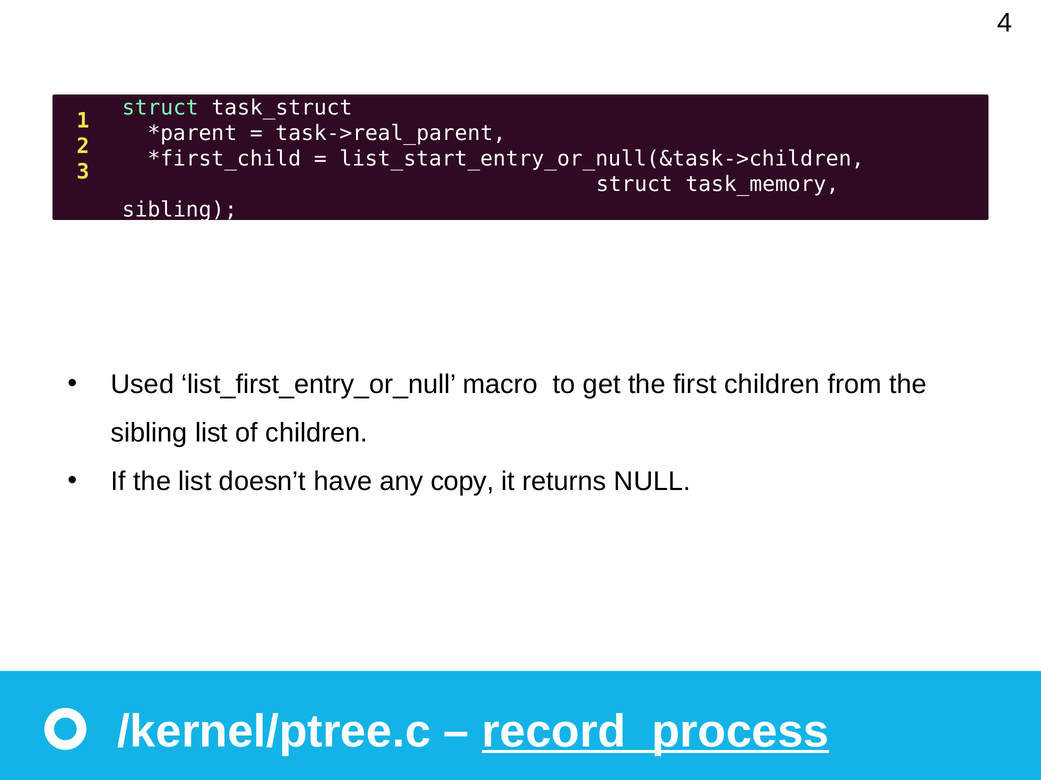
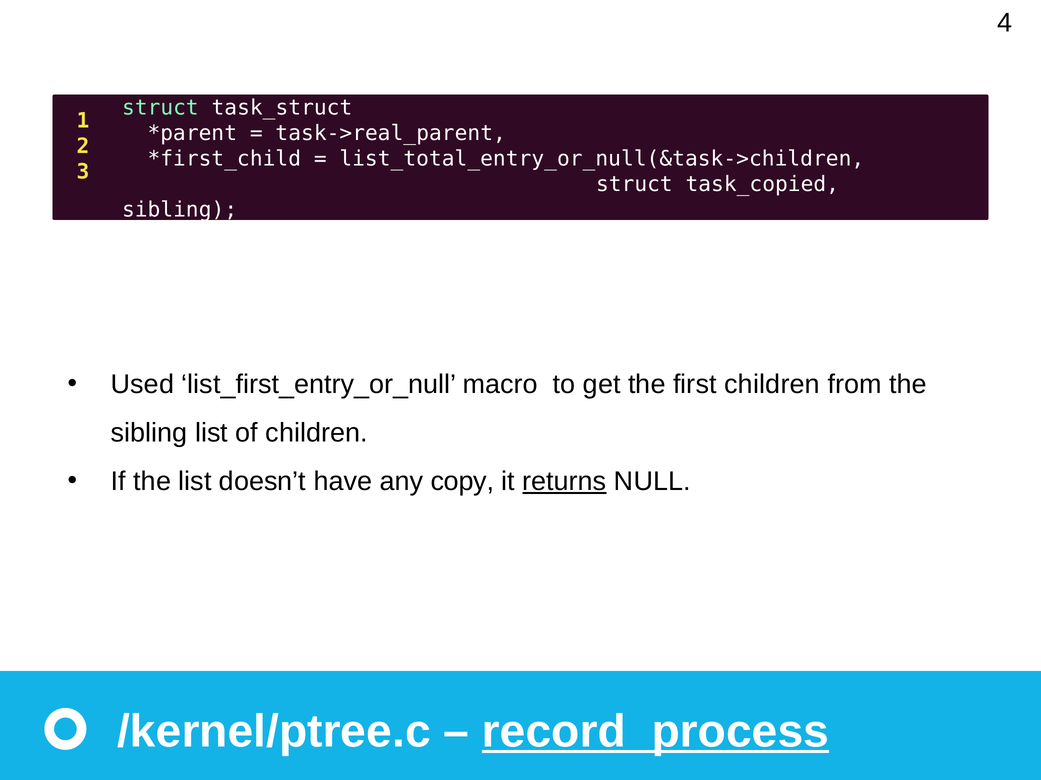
list_start_entry_or_null(&task->children: list_start_entry_or_null(&task->children -> list_total_entry_or_null(&task->children (602, 159)
task_memory: task_memory -> task_copied (762, 184)
returns underline: none -> present (564, 482)
